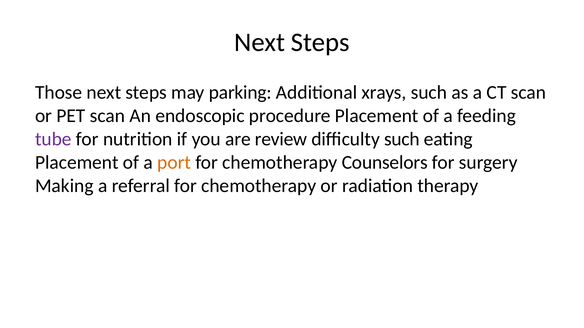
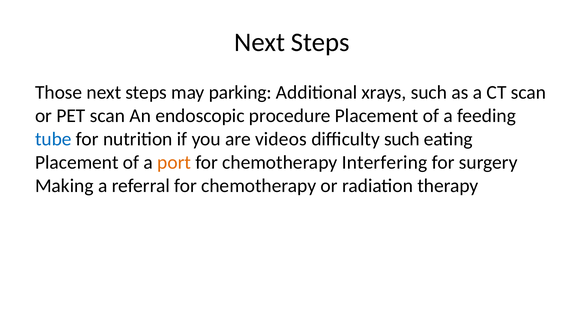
tube colour: purple -> blue (53, 139)
review: review -> videos (281, 139)
Counselors: Counselors -> Interfering (385, 163)
